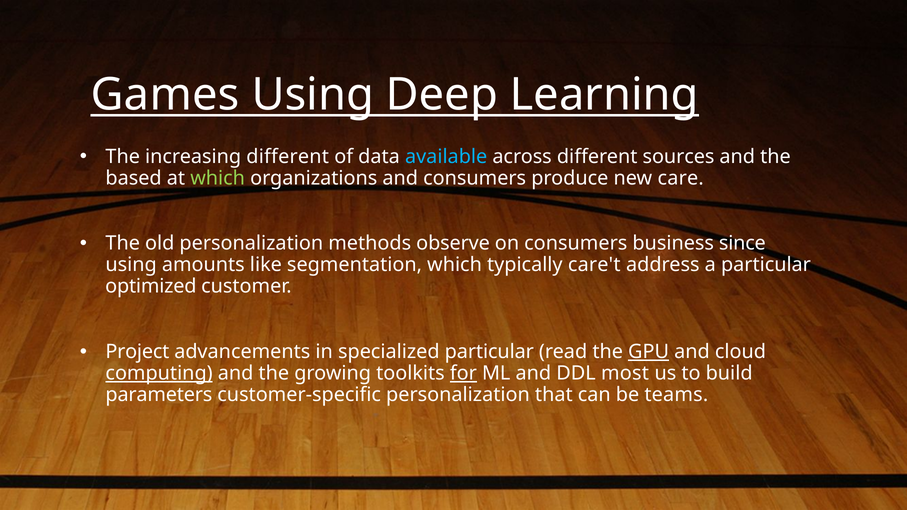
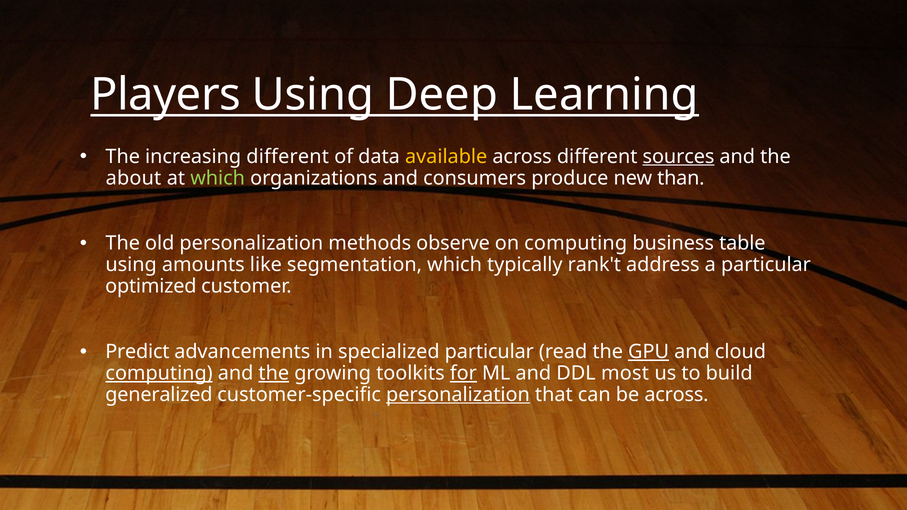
Games: Games -> Players (166, 95)
available colour: light blue -> yellow (446, 157)
sources underline: none -> present (679, 157)
based: based -> about (133, 178)
care: care -> than (681, 178)
on consumers: consumers -> computing (576, 244)
since: since -> table (742, 244)
care't: care't -> rank't (594, 265)
Project: Project -> Predict (137, 352)
the underline: none -> present (274, 373)
parameters: parameters -> generalized (159, 395)
personalization underline: none -> present (458, 395)
be teams: teams -> across (676, 395)
